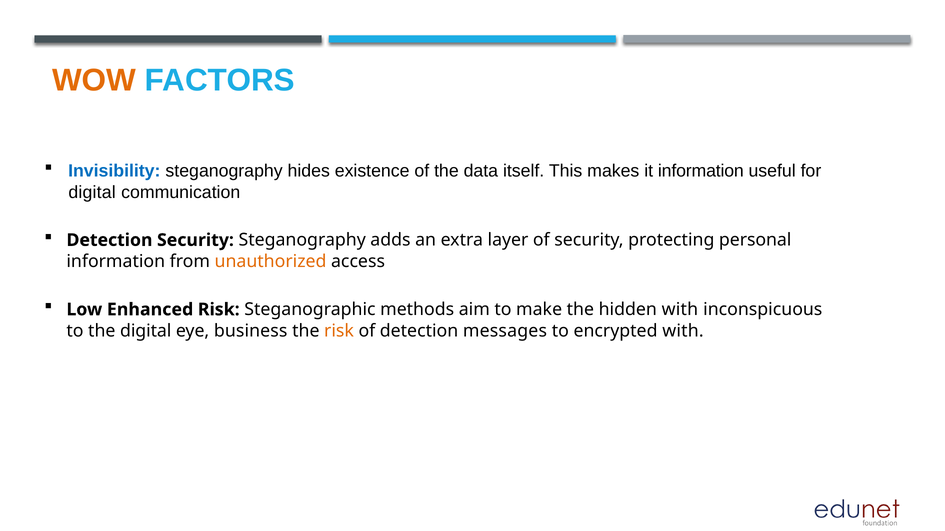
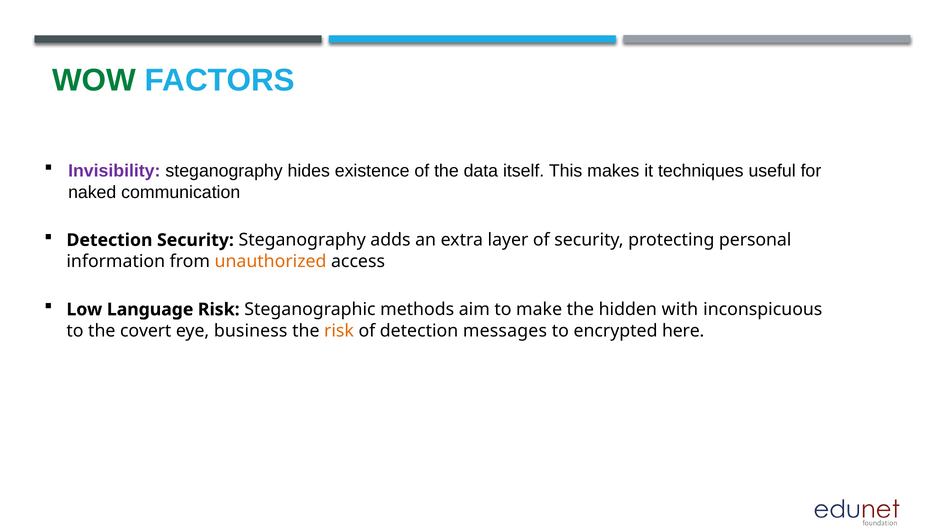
WOW colour: orange -> green (94, 81)
Invisibility colour: blue -> purple (114, 171)
it information: information -> techniques (701, 171)
digital: digital -> naked (92, 192)
Enhanced: Enhanced -> Language (150, 310)
the digital: digital -> covert (146, 331)
encrypted with: with -> here (683, 331)
